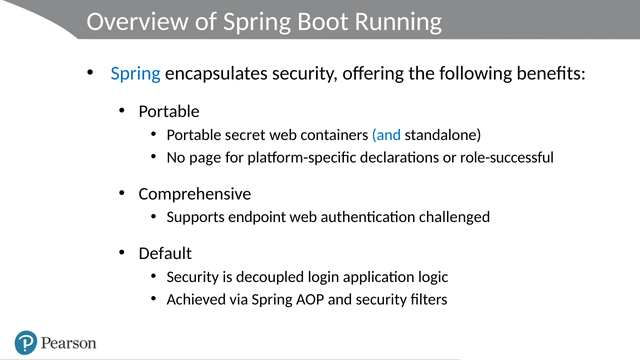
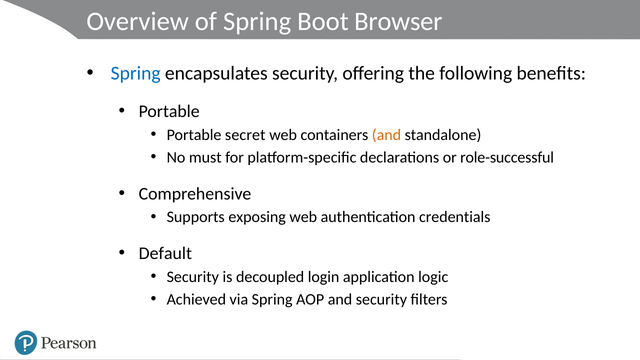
Running: Running -> Browser (398, 21)
and colour: blue -> orange (386, 135)
page: page -> must (205, 157)
endpoint: endpoint -> exposing (257, 217)
challenged: challenged -> credentials (455, 217)
